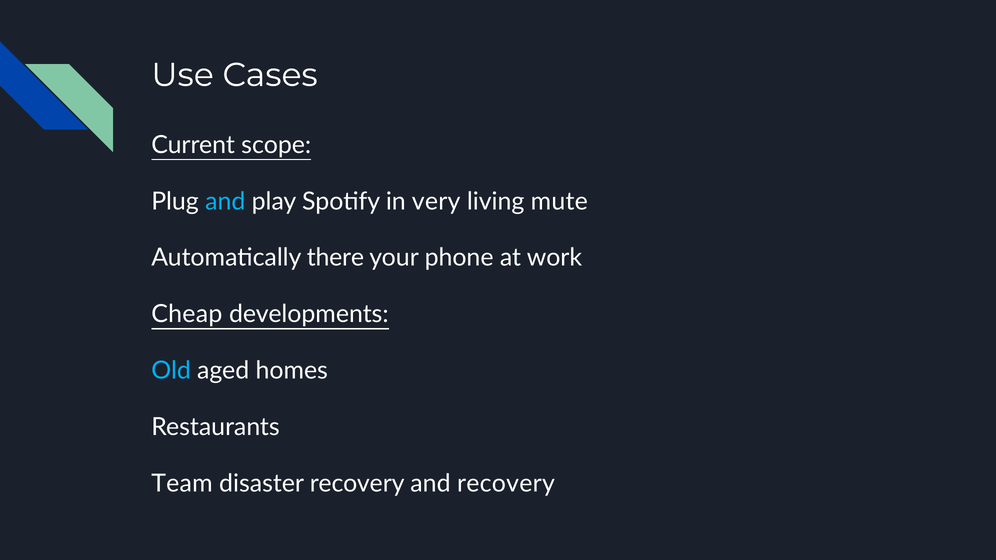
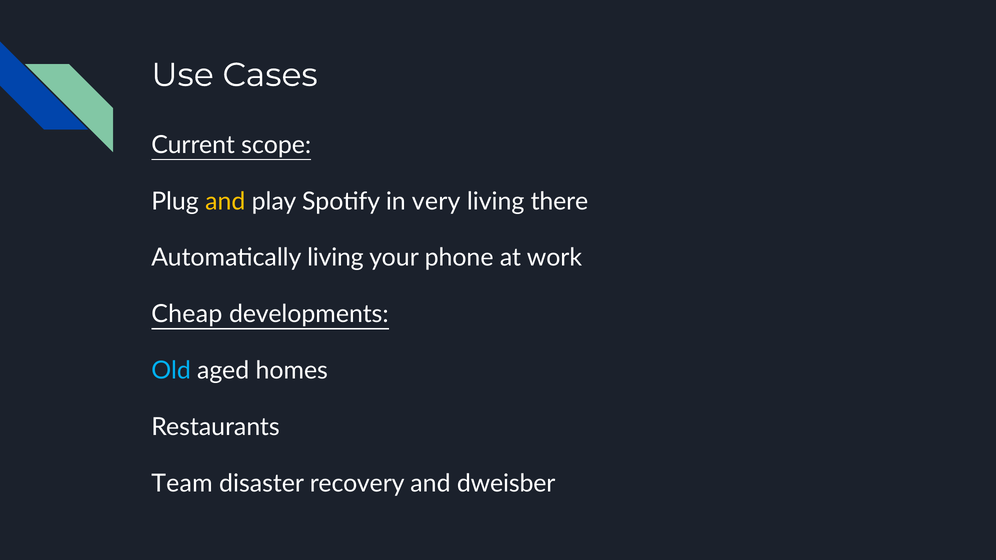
and colour: light blue -> yellow (225, 201)
mute: mute -> there (559, 201)
Automatically there: there -> living (335, 258)
and recovery: recovery -> dweisber (506, 484)
